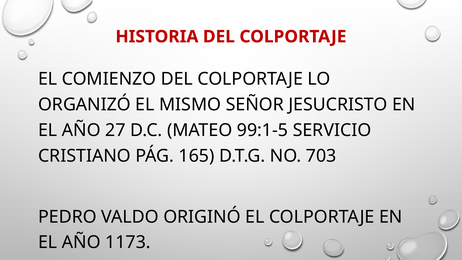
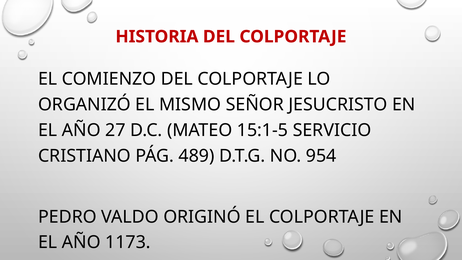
99:1-5: 99:1-5 -> 15:1-5 (262, 130)
165: 165 -> 489 (197, 156)
703: 703 -> 954 (321, 156)
